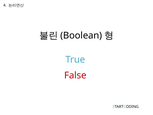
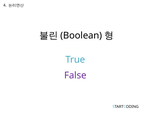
False colour: red -> purple (75, 75)
